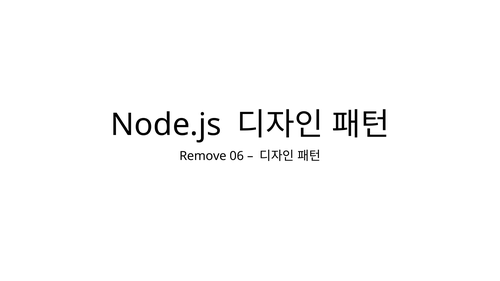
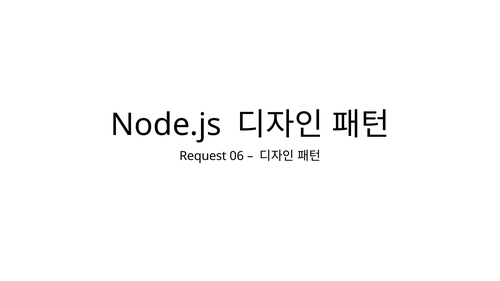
Remove: Remove -> Request (203, 156)
